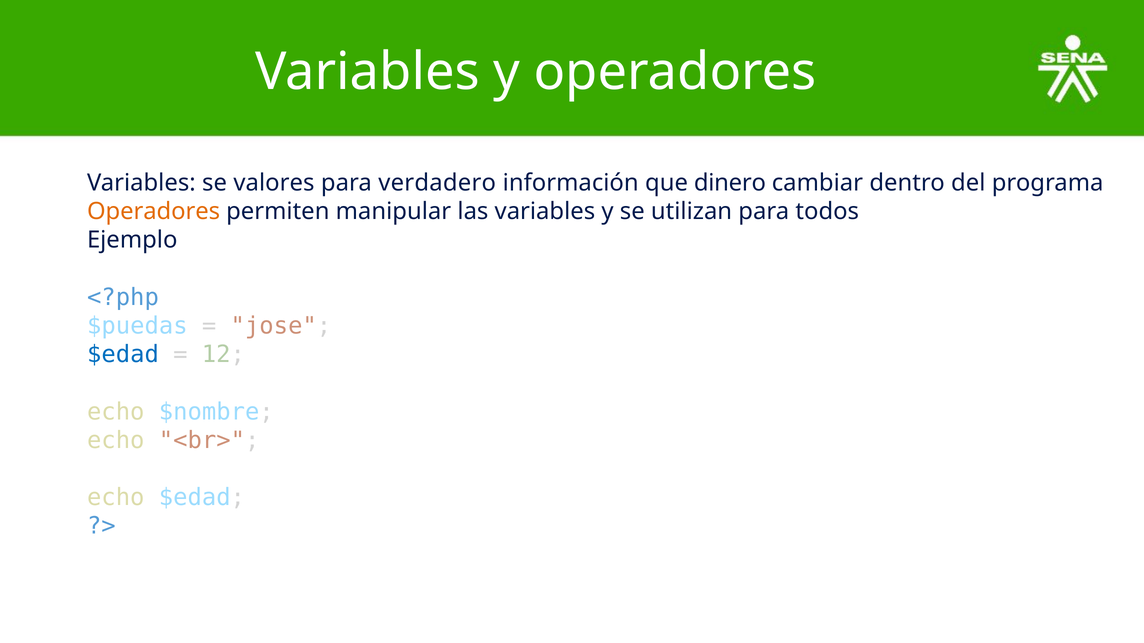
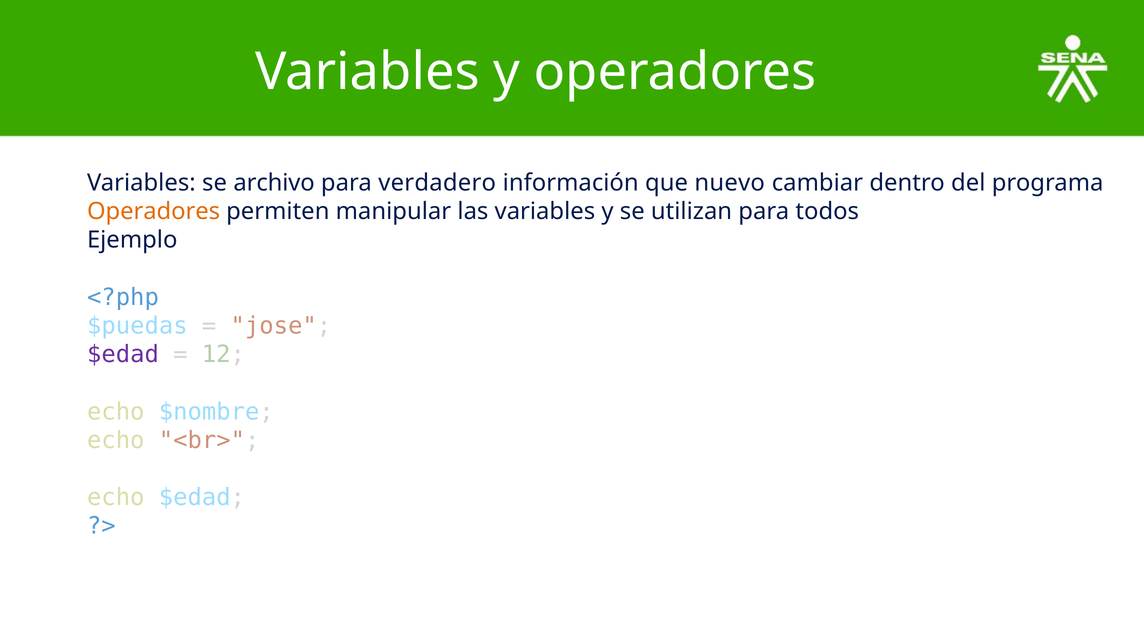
valores: valores -> archivo (274, 183)
dinero: dinero -> nuevo (730, 183)
$edad colour: blue -> purple (123, 355)
